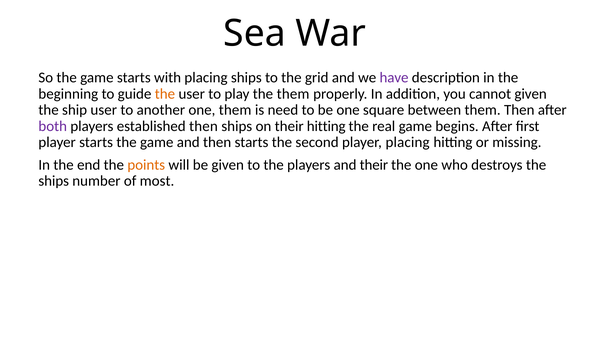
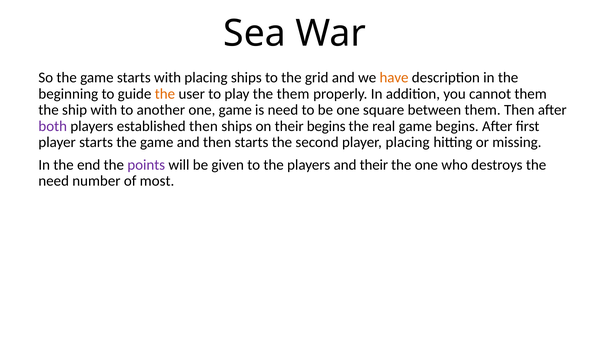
have colour: purple -> orange (394, 78)
cannot given: given -> them (531, 94)
ship user: user -> with (104, 110)
one them: them -> game (235, 110)
their hitting: hitting -> begins (326, 126)
points colour: orange -> purple (146, 165)
ships: ships -> need (54, 181)
